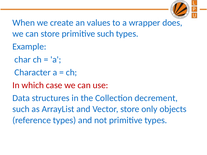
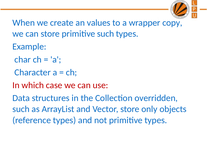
does: does -> copy (172, 23)
decrement: decrement -> overridden (156, 98)
